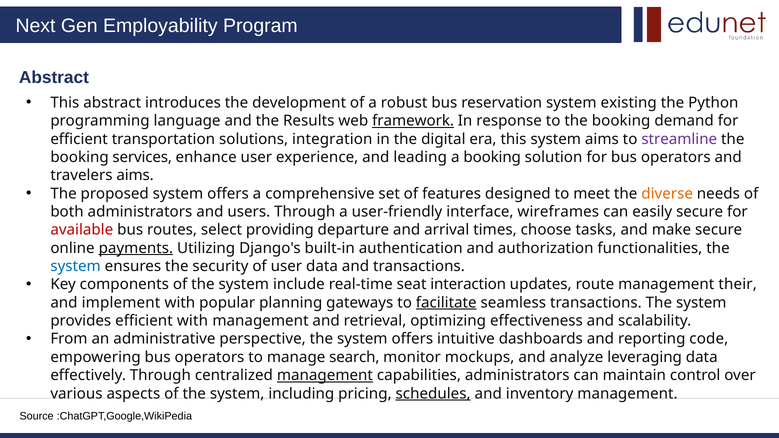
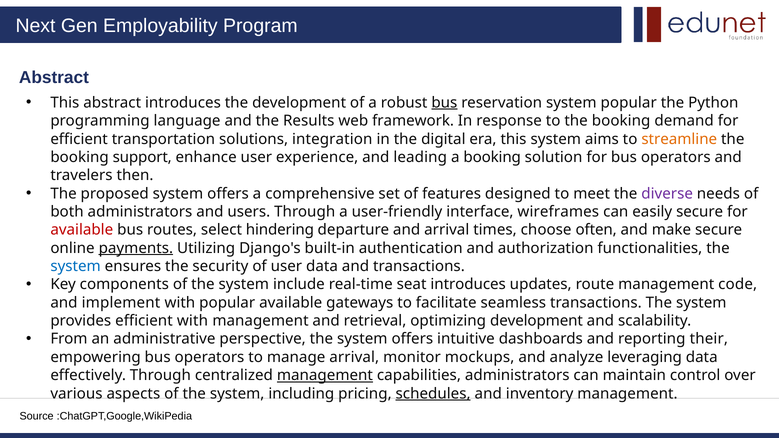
bus underline: none -> present (444, 103)
system existing: existing -> popular (629, 103)
framework underline: present -> none (413, 121)
streamline colour: purple -> orange (679, 139)
services: services -> support (142, 157)
travelers aims: aims -> then (135, 175)
diverse colour: orange -> purple (667, 194)
providing: providing -> hindering (280, 230)
tasks: tasks -> often (596, 230)
seat interaction: interaction -> introduces (468, 285)
their: their -> code (738, 285)
popular planning: planning -> available (291, 303)
facilitate underline: present -> none (446, 303)
optimizing effectiveness: effectiveness -> development (537, 321)
code: code -> their (709, 339)
manage search: search -> arrival (354, 357)
